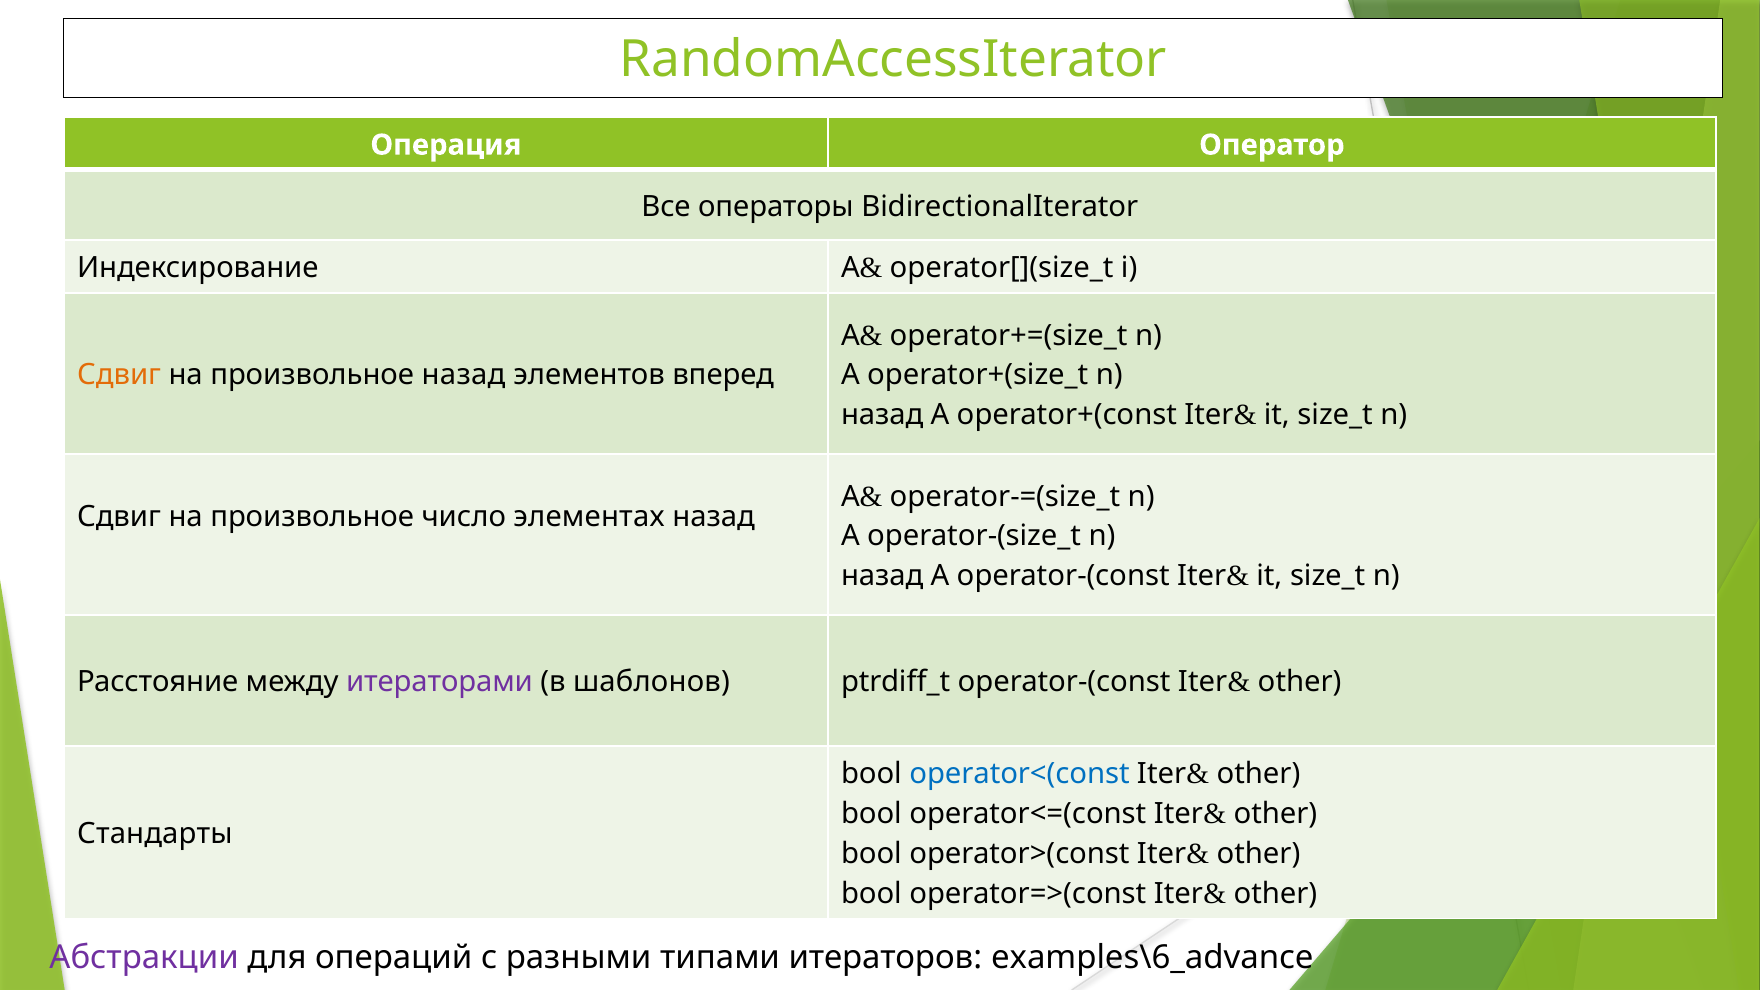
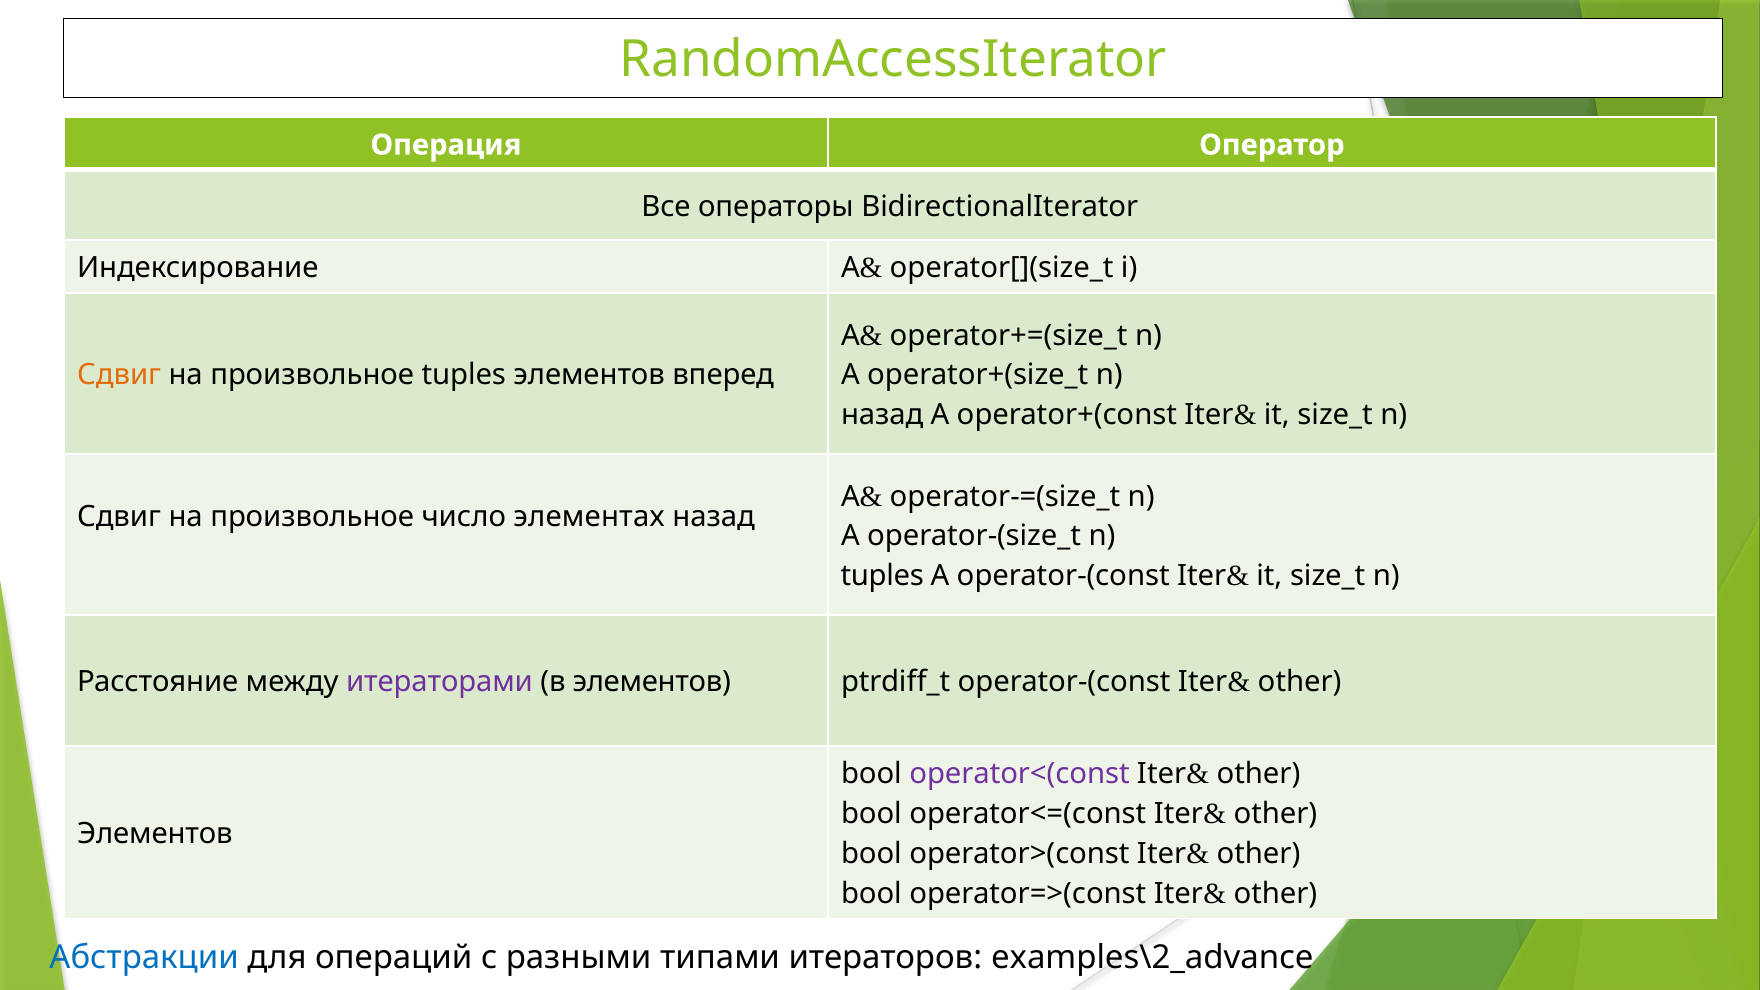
произвольное назад: назад -> tuples (464, 375)
назад: назад -> tuples (882, 576)
в шаблонов: шаблонов -> элементов (652, 682)
operator<(const colour: blue -> purple (1019, 774)
Стандарты: Стандарты -> Элементов (155, 834)
Абстракции colour: purple -> blue (144, 958)
examples\6_advance: examples\6_advance -> examples\2_advance (1152, 958)
